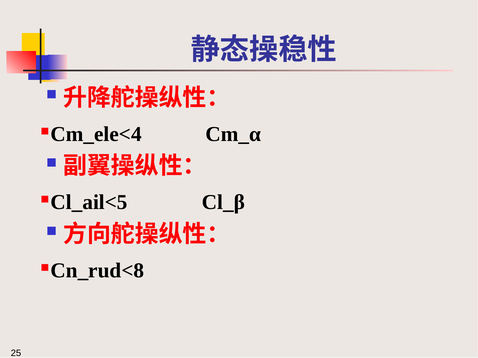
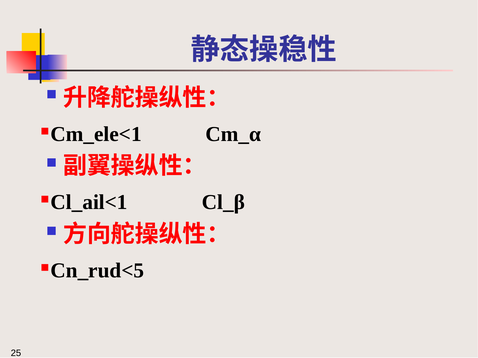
Cm_ele<4: Cm_ele<4 -> Cm_ele<1 (96, 134)
Cl_ail<5: Cl_ail<5 -> Cl_ail<1 (89, 203)
Cn_rud<8: Cn_rud<8 -> Cn_rud<5 (97, 271)
